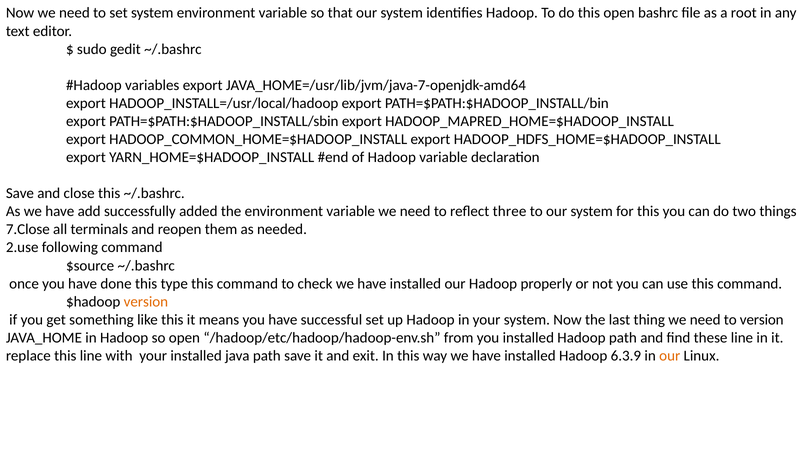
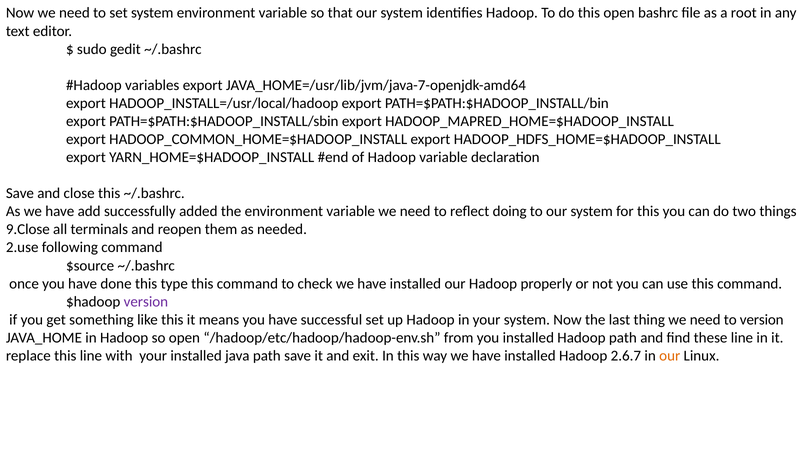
three: three -> doing (510, 212)
7.Close: 7.Close -> 9.Close (28, 230)
version colour: orange -> purple (146, 302)
6.3.9: 6.3.9 -> 2.6.7 (626, 356)
